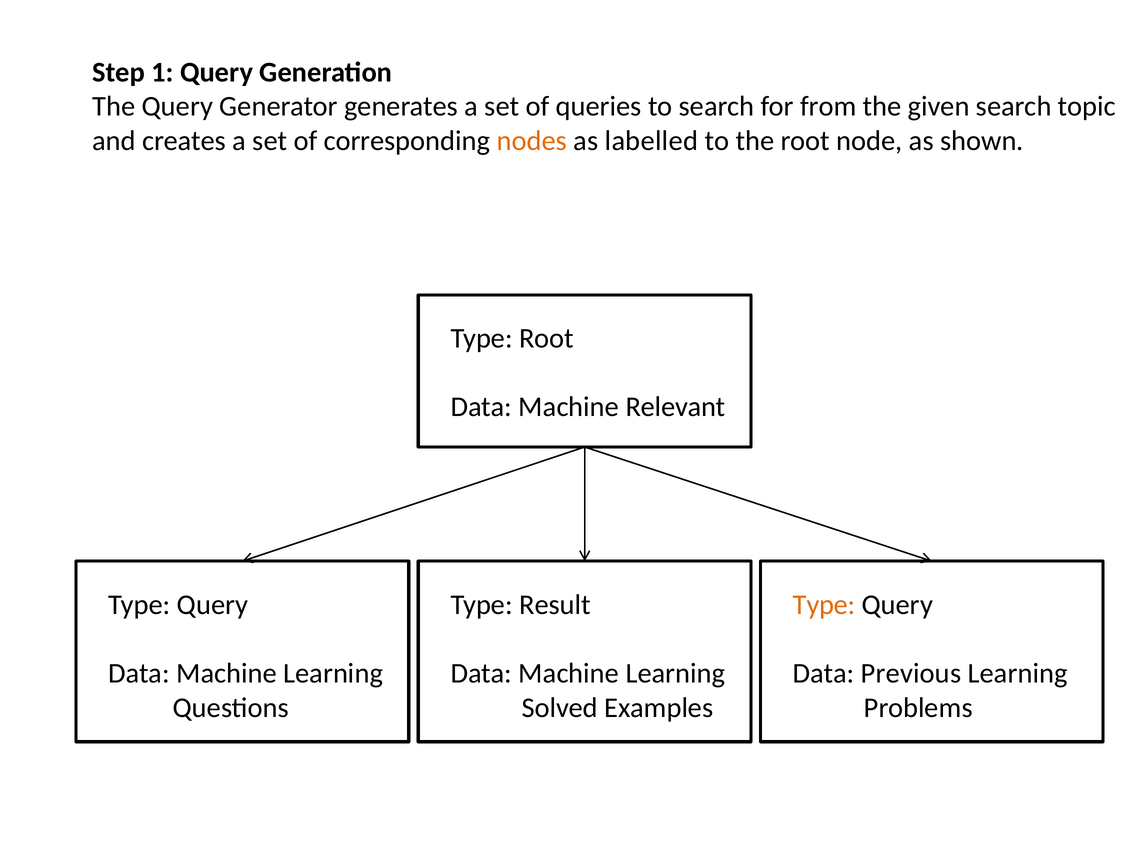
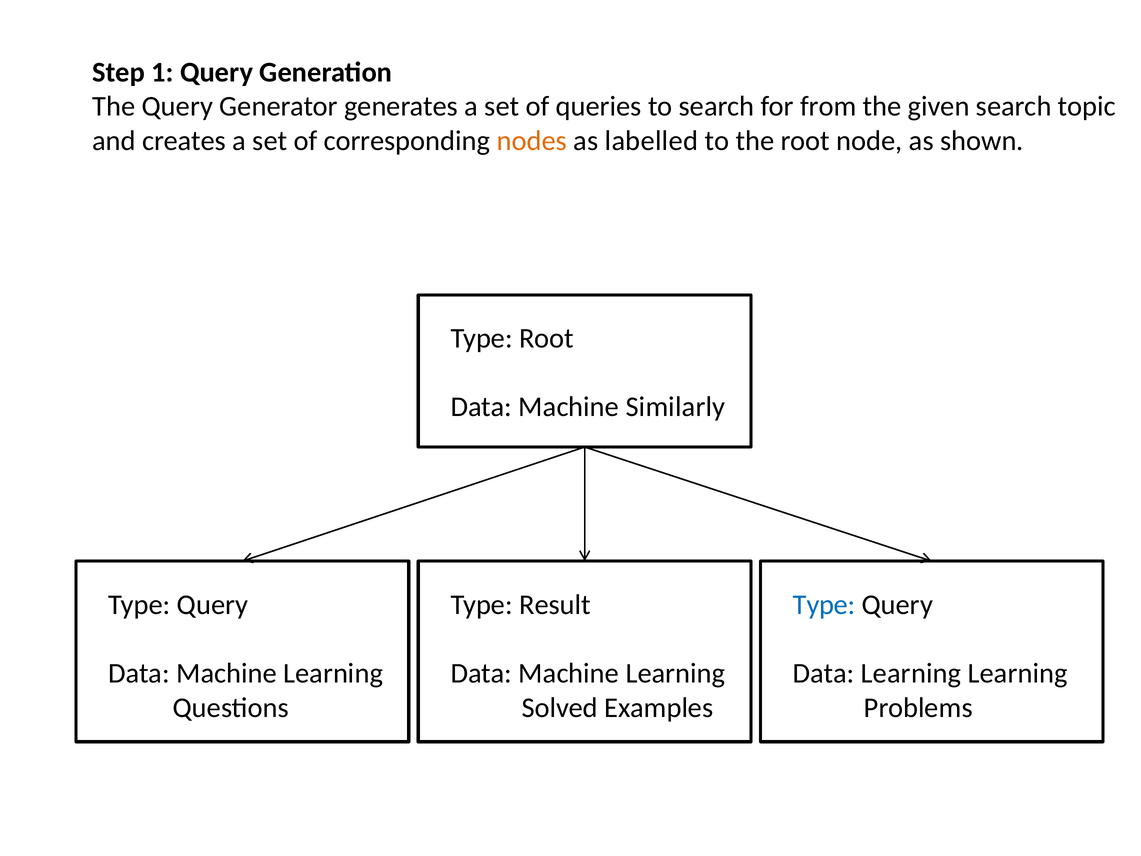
Relevant: Relevant -> Similarly (675, 407)
Type colour: orange -> blue (824, 605)
Data Previous: Previous -> Learning (911, 673)
